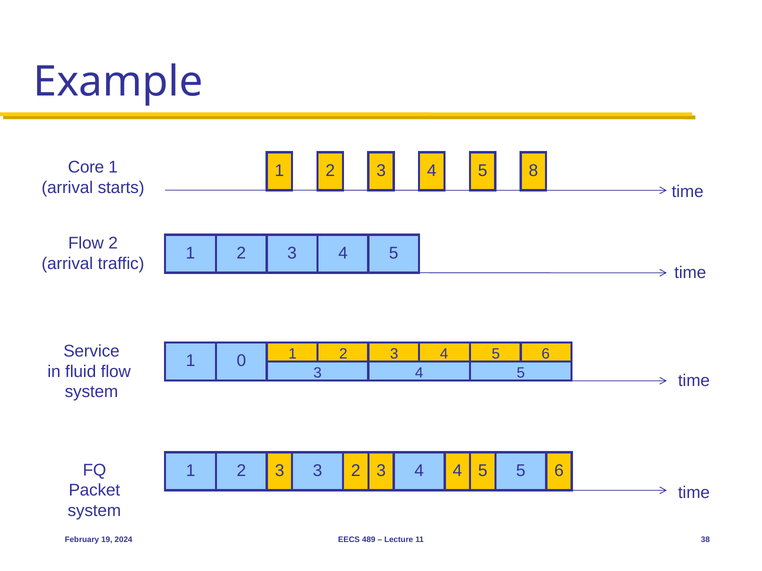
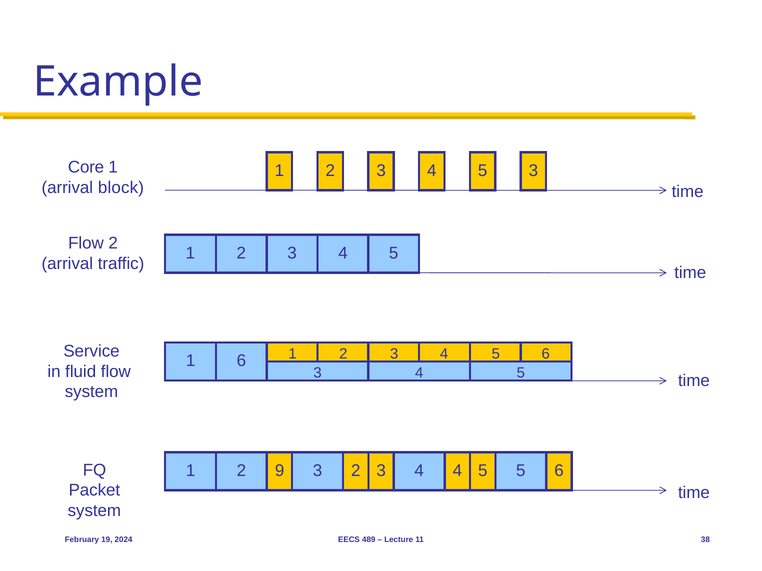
5 8: 8 -> 3 (533, 171)
starts: starts -> block (121, 188)
1 0: 0 -> 6 (241, 361)
3: 3 -> 9 (280, 471)
